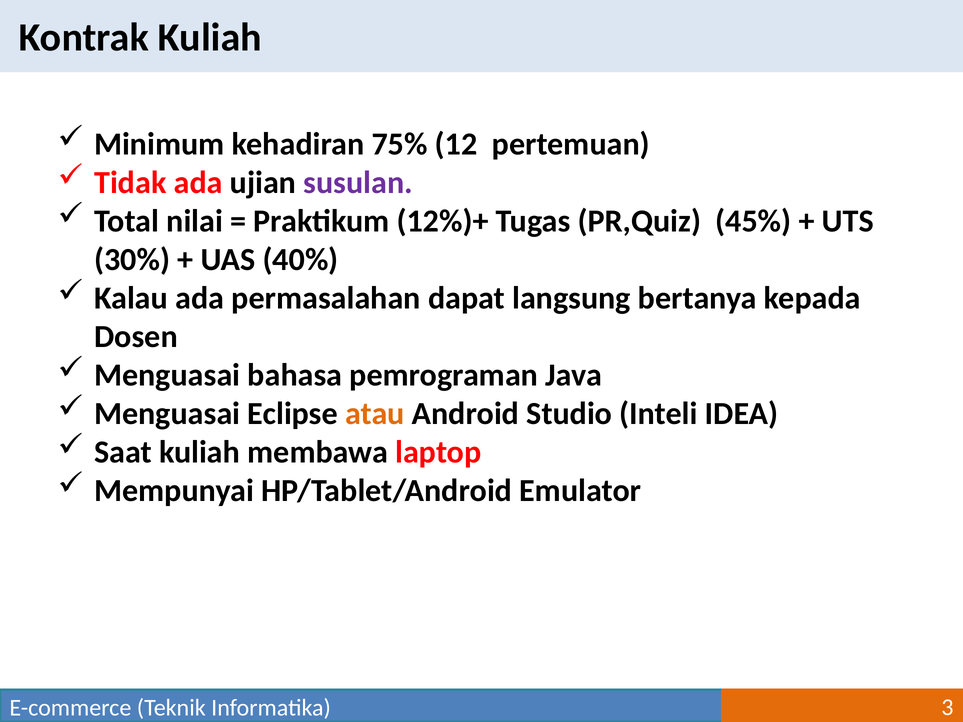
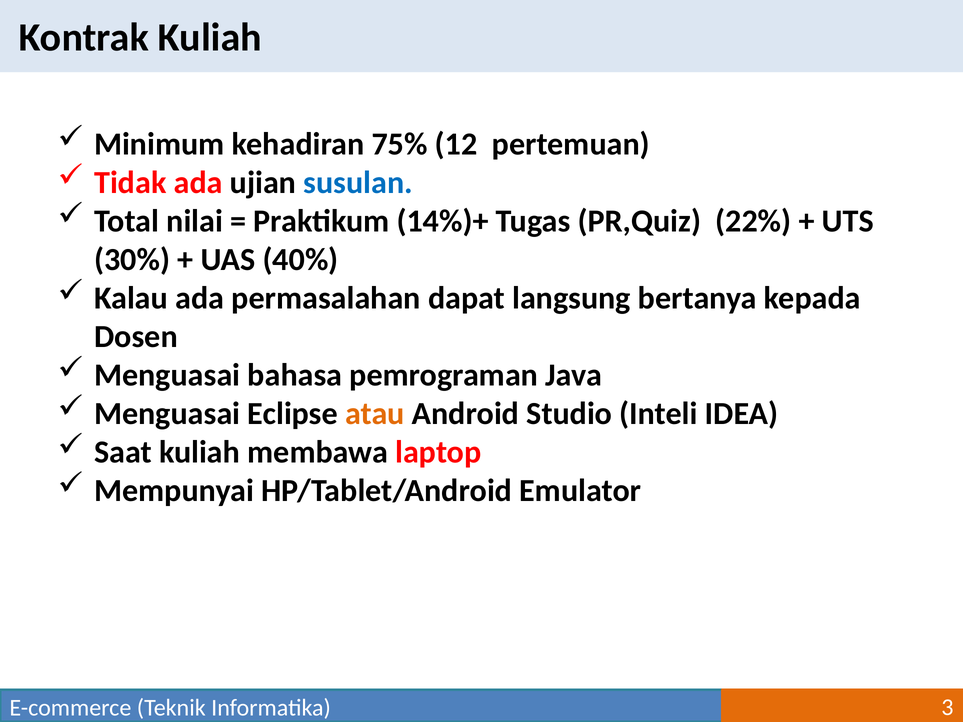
susulan colour: purple -> blue (358, 183)
12%)+: 12%)+ -> 14%)+ (443, 221)
45%: 45% -> 22% (753, 221)
